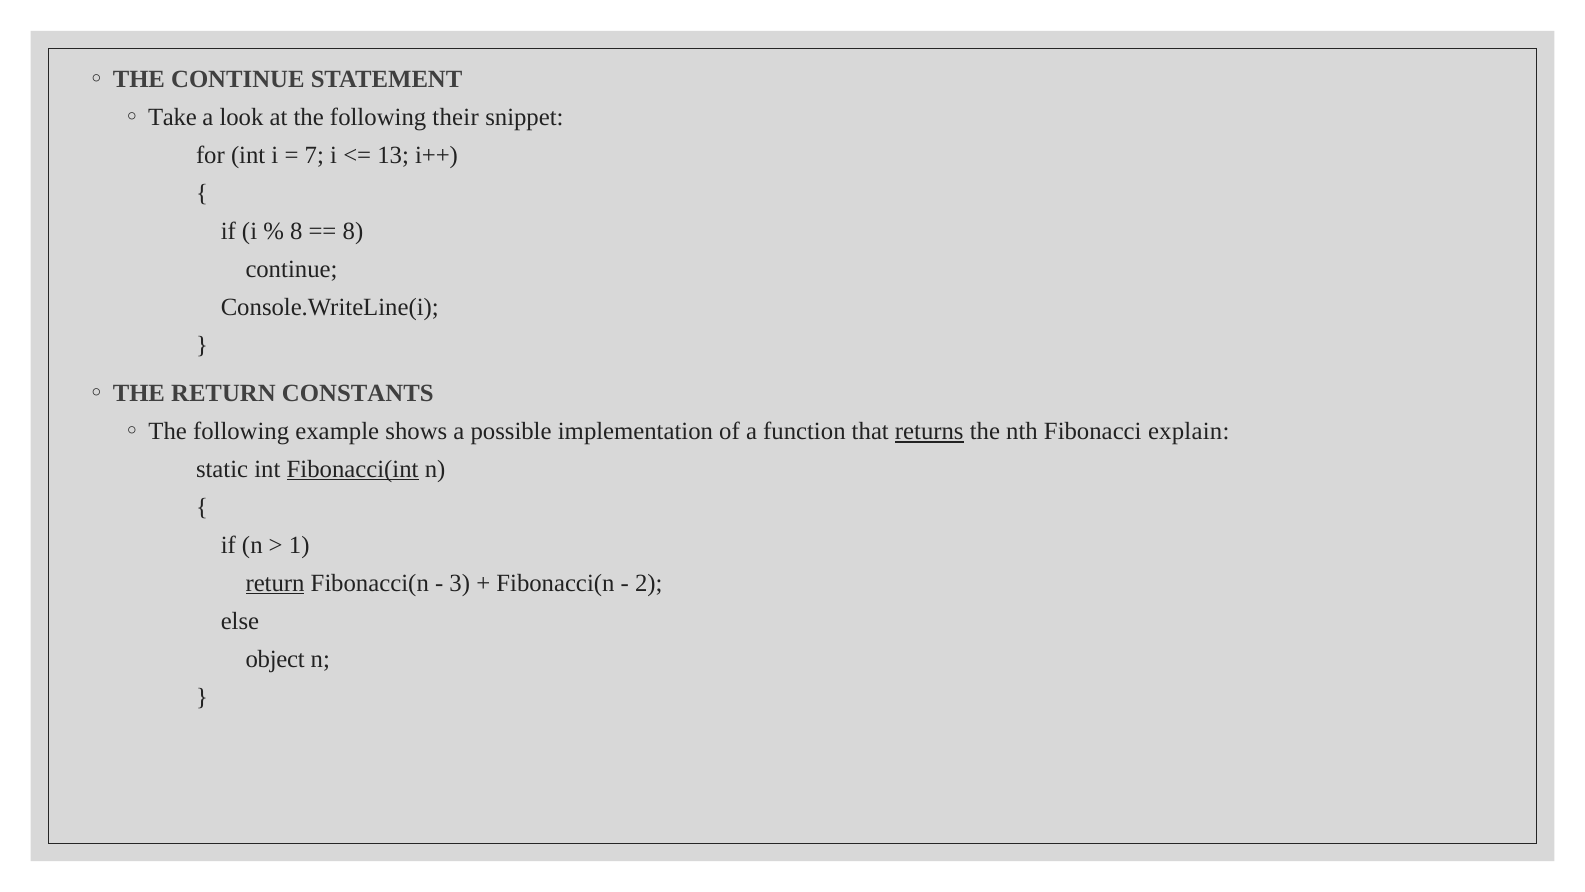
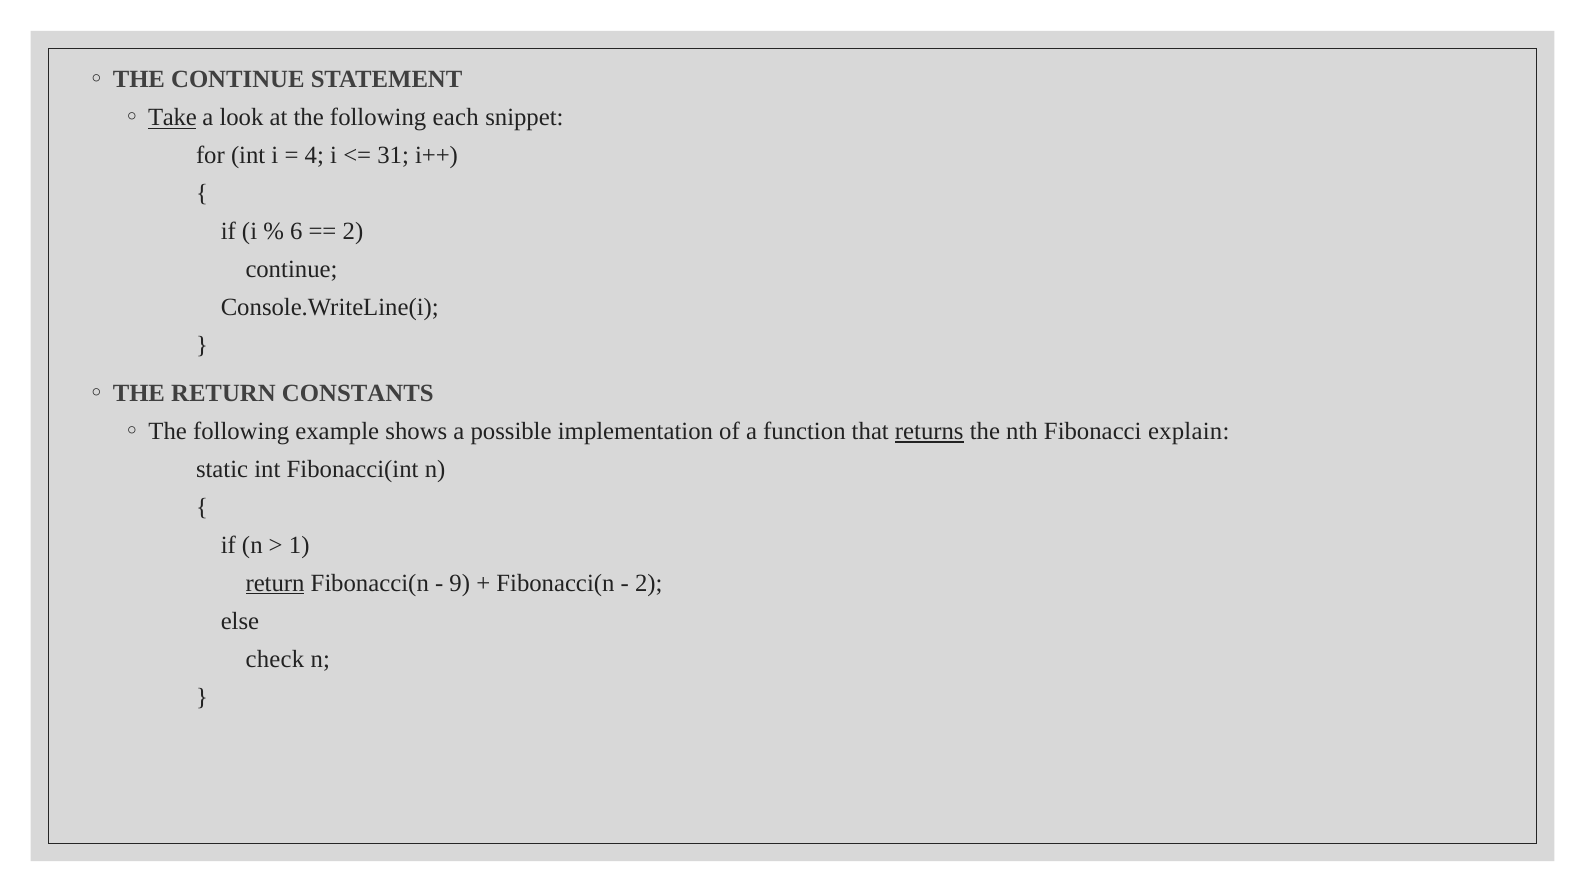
Take underline: none -> present (172, 118)
their: their -> each (456, 118)
7: 7 -> 4 (314, 156)
13: 13 -> 31 (393, 156)
8: 8 -> 6 (296, 232)
8: 8 -> 2 (353, 232)
Fibonacci(int underline: present -> none (353, 469)
3: 3 -> 9 (460, 583)
object: object -> check (275, 659)
